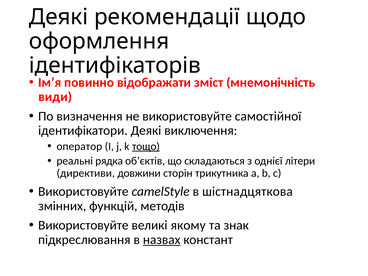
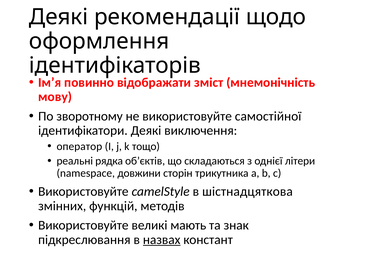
види: види -> мову (55, 97)
визначення: визначення -> зворотному (90, 116)
тощо underline: present -> none (146, 146)
директиви: директиви -> namespace (86, 173)
якому: якому -> мають (188, 225)
